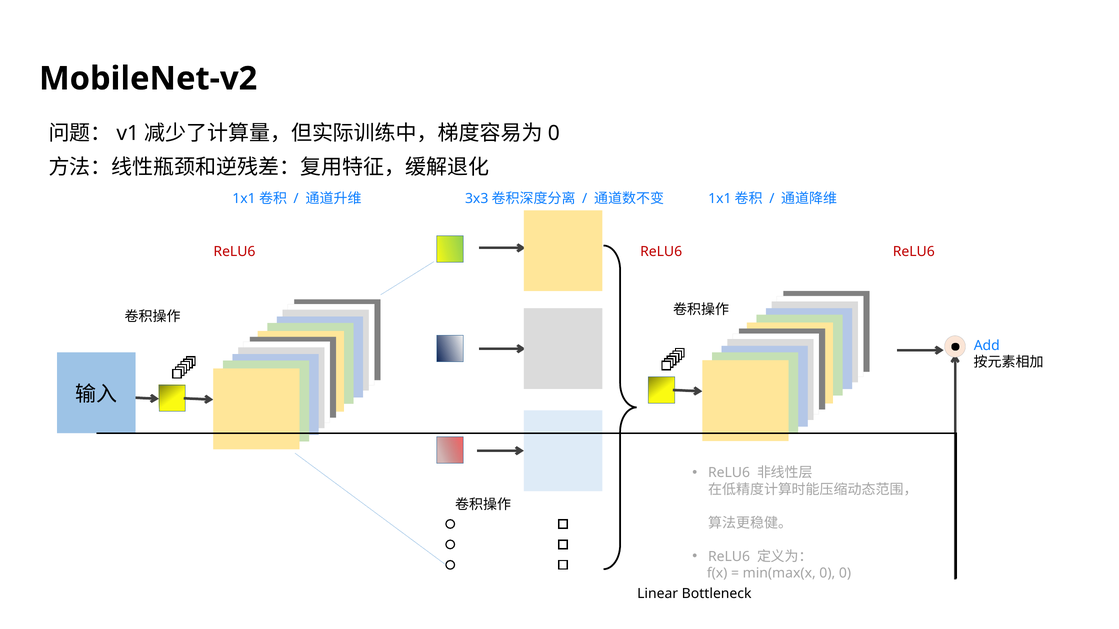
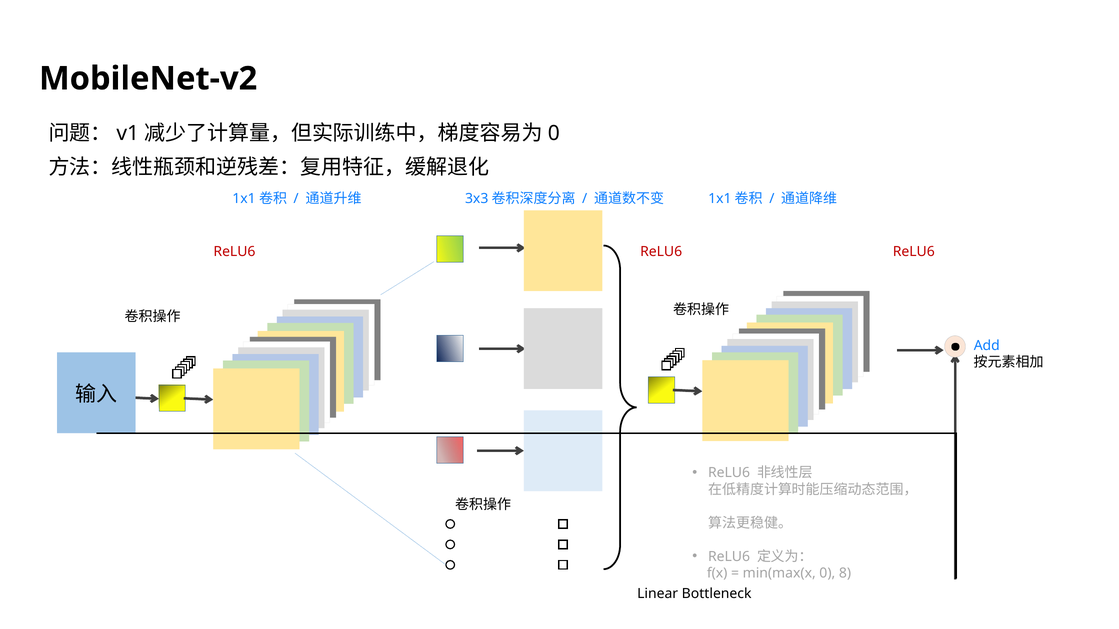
0 0: 0 -> 8 (845, 574)
